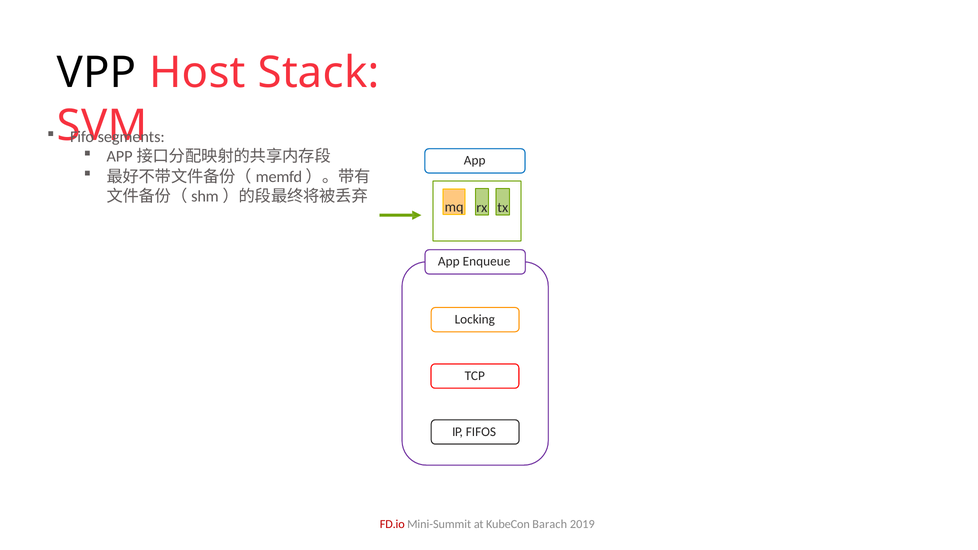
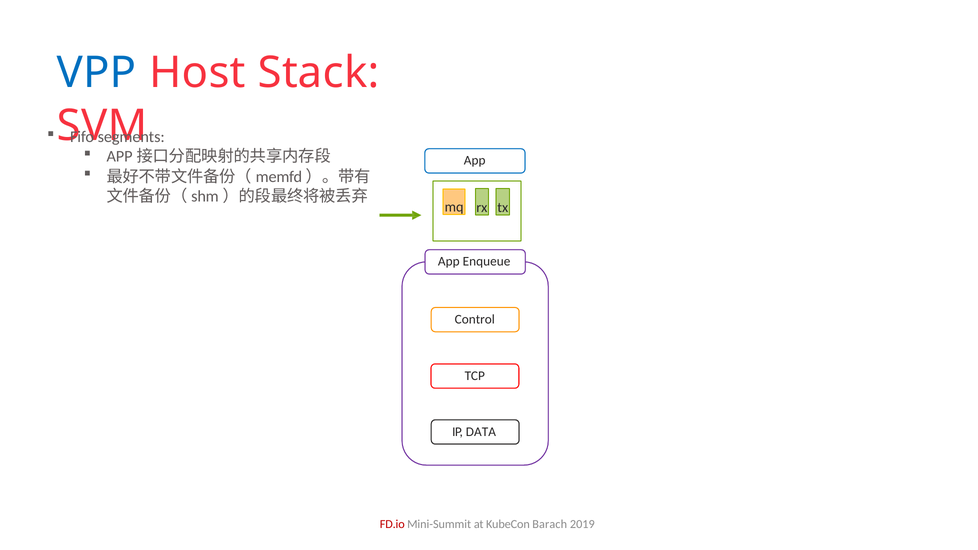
VPP colour: black -> blue (97, 73)
Locking: Locking -> Control (475, 319)
FIFOS: FIFOS -> DATA (481, 432)
